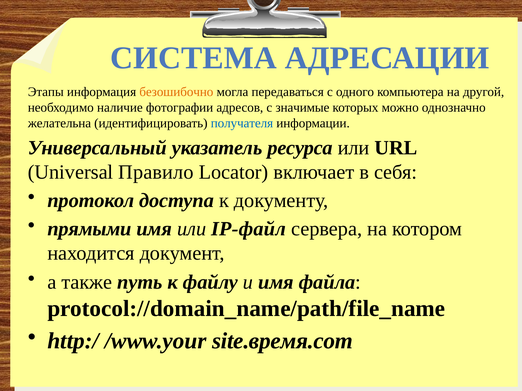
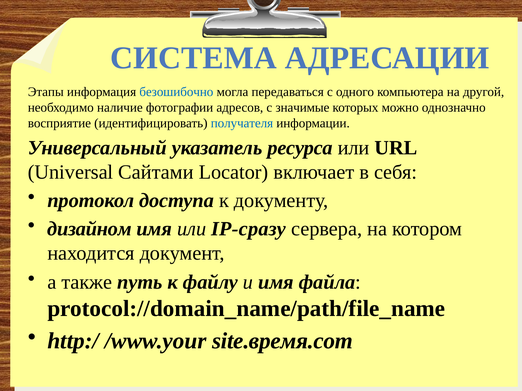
безошибочно colour: orange -> blue (176, 92)
желательна: желательна -> восприятие (59, 123)
Правило: Правило -> Сайтами (156, 172)
прямыми: прямыми -> дизайном (89, 229)
IP-файл: IP-файл -> IP-сразу (249, 229)
